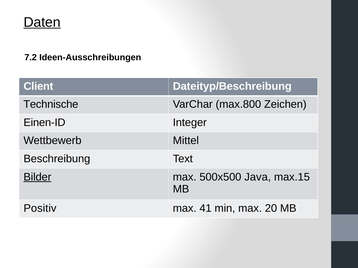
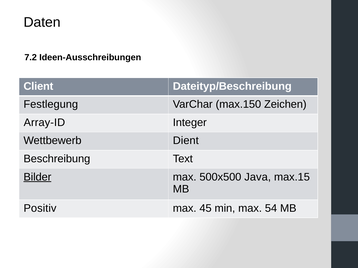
Daten underline: present -> none (42, 22)
Technische: Technische -> Festlegung (51, 105)
max.800: max.800 -> max.150 (238, 105)
Einen-ID: Einen-ID -> Array-ID (44, 123)
Mittel: Mittel -> Dient (186, 141)
41: 41 -> 45 (206, 209)
20: 20 -> 54 (271, 209)
